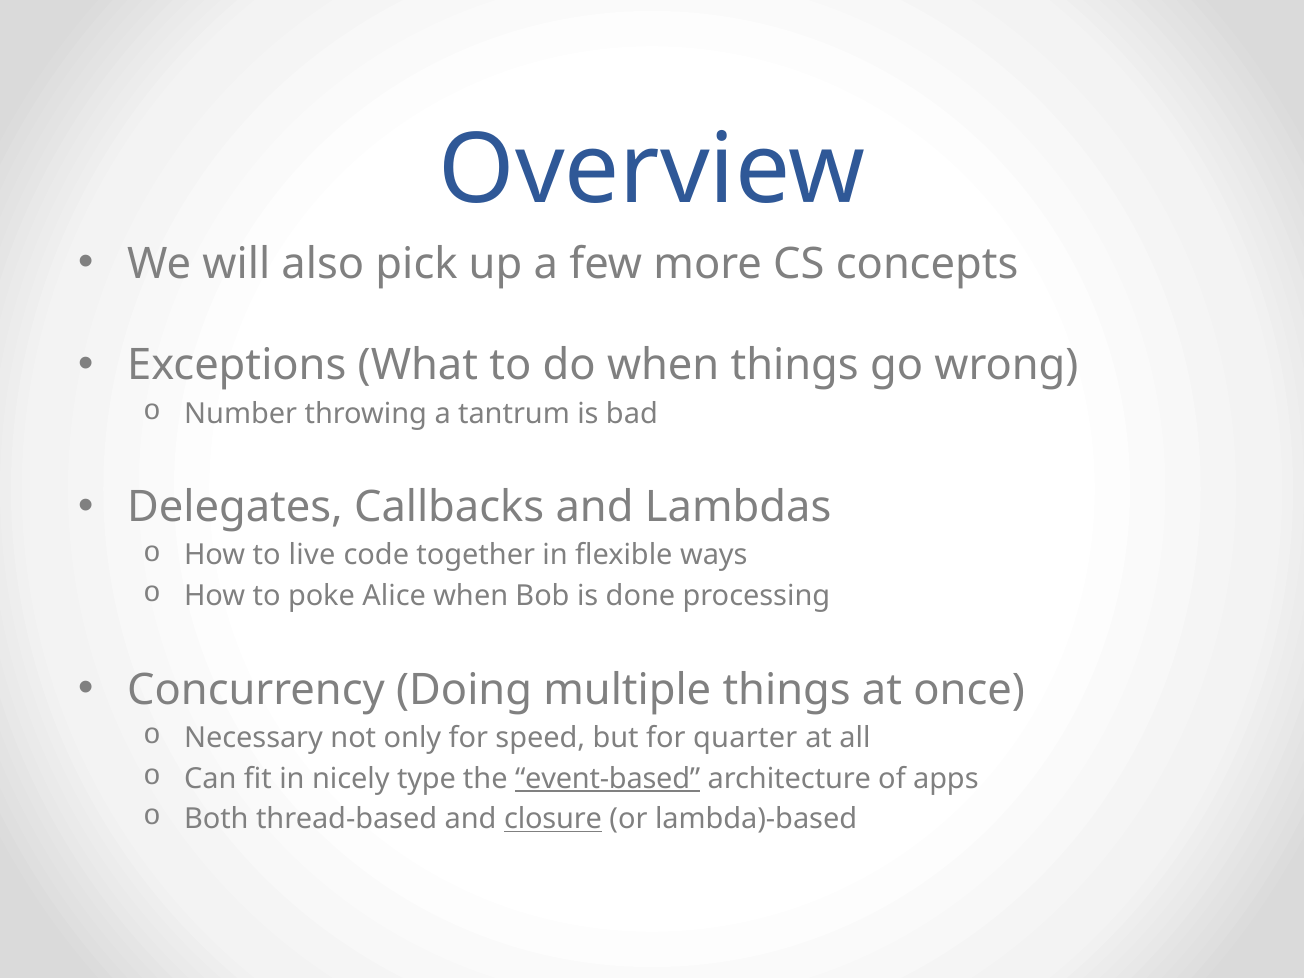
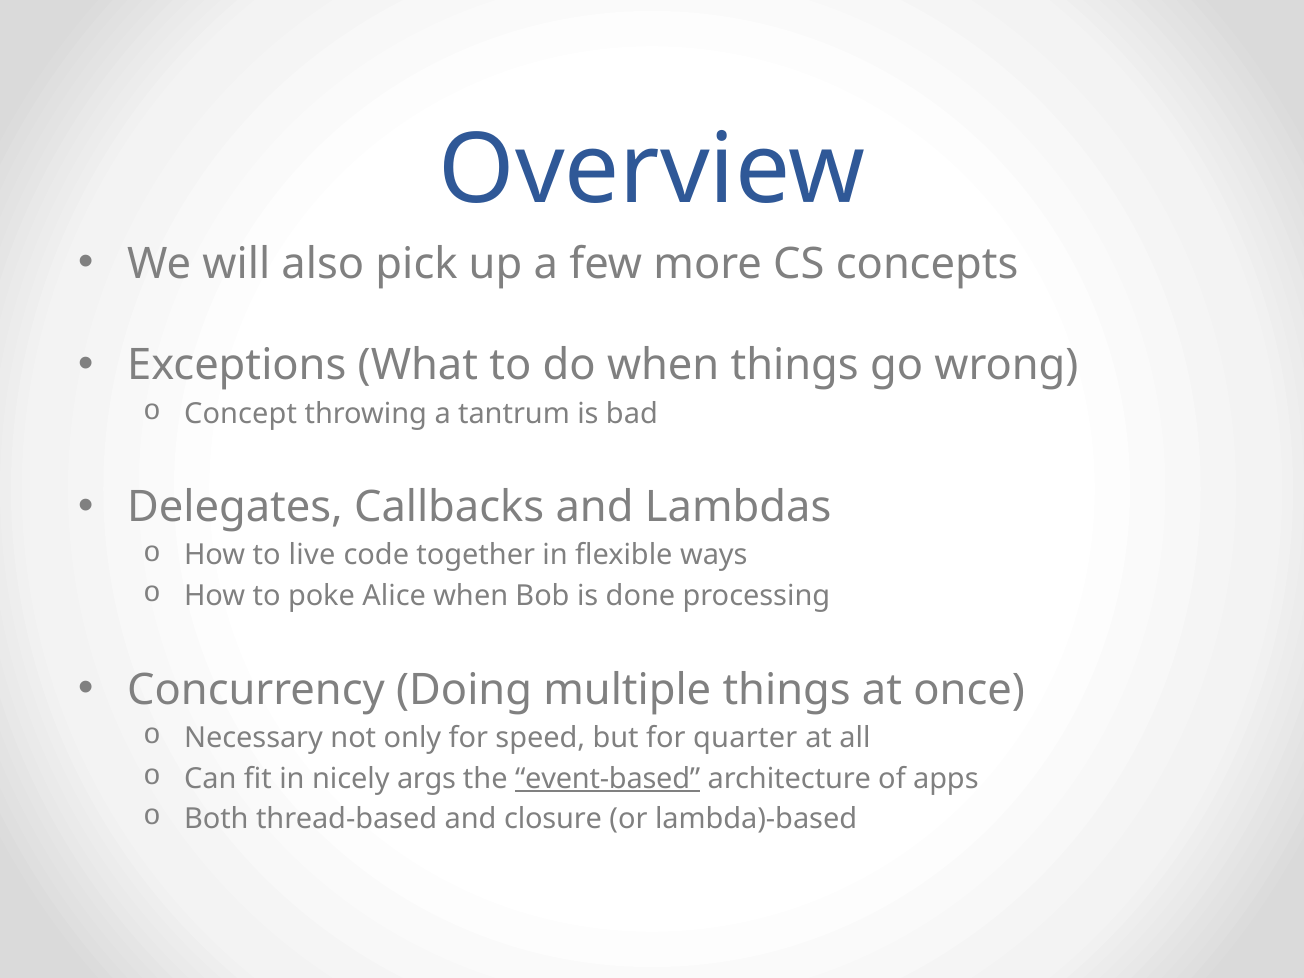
Number: Number -> Concept (241, 413)
type: type -> args (427, 778)
closure underline: present -> none (553, 819)
